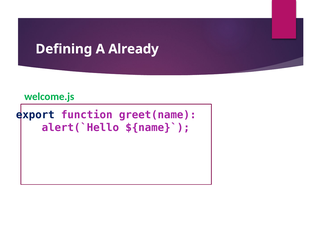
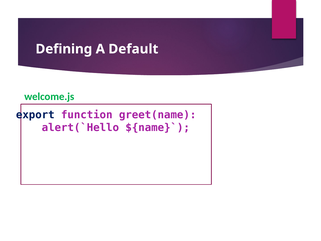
Already: Already -> Default (133, 49)
